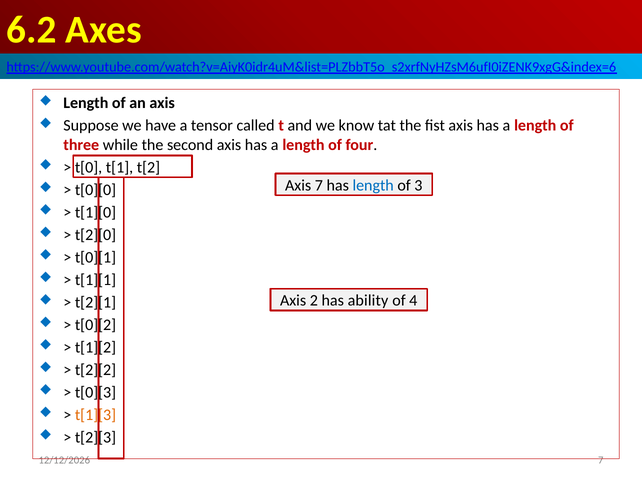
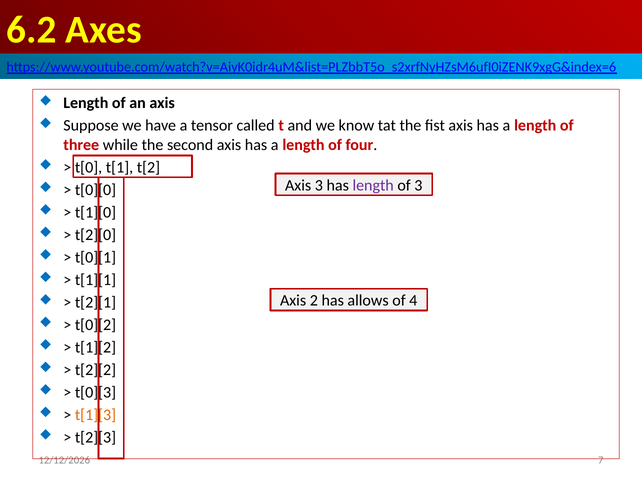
Axis 7: 7 -> 3 (319, 185)
length colour: blue -> purple (373, 185)
ability: ability -> allows (368, 300)
